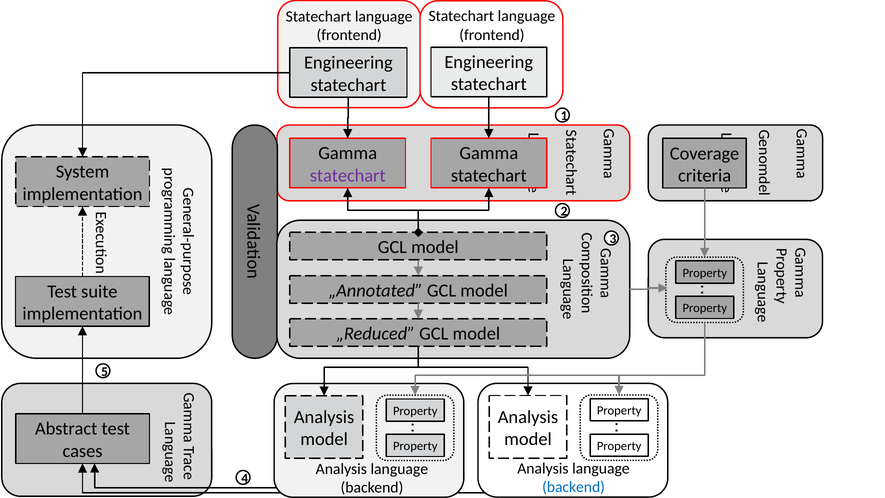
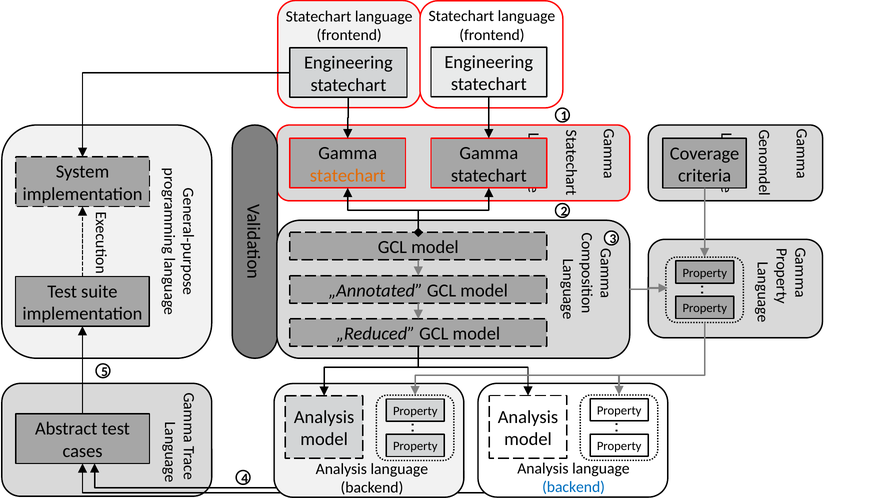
statechart colour: purple -> orange (348, 175)
